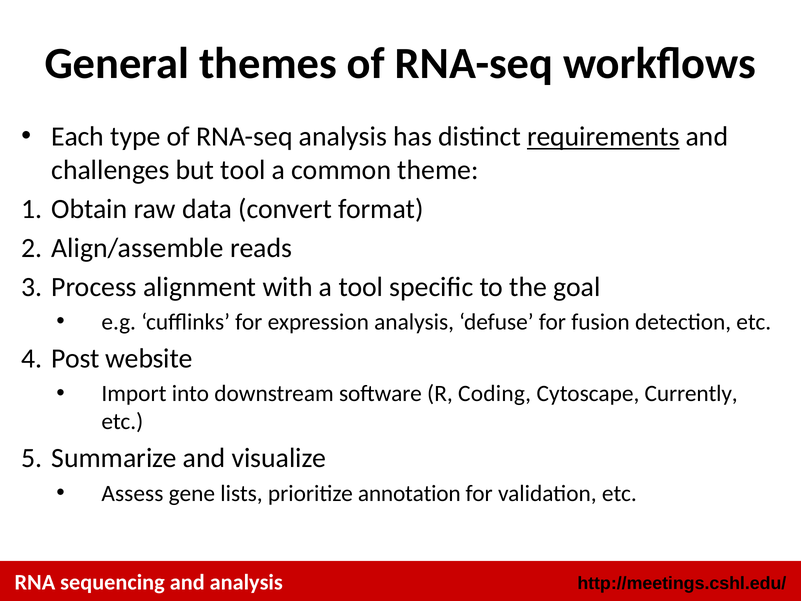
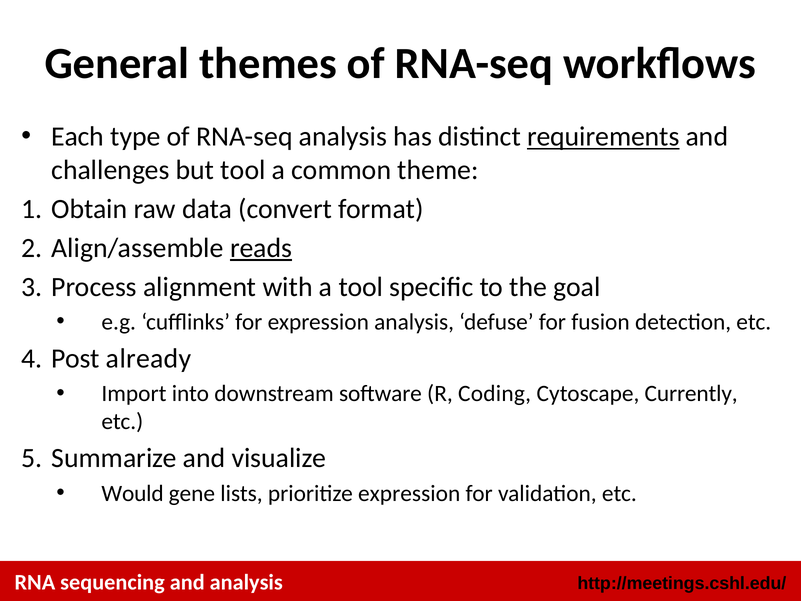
reads underline: none -> present (261, 248)
website: website -> already (149, 358)
Assess: Assess -> Would (133, 493)
prioritize annotation: annotation -> expression (409, 493)
